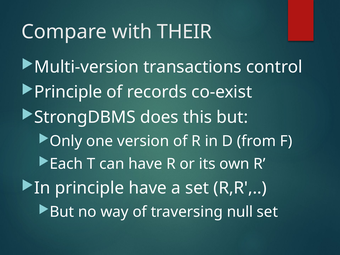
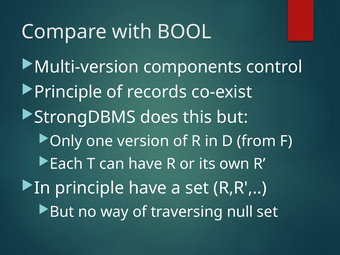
THEIR: THEIR -> BOOL (184, 32)
transactions: transactions -> components (193, 67)
